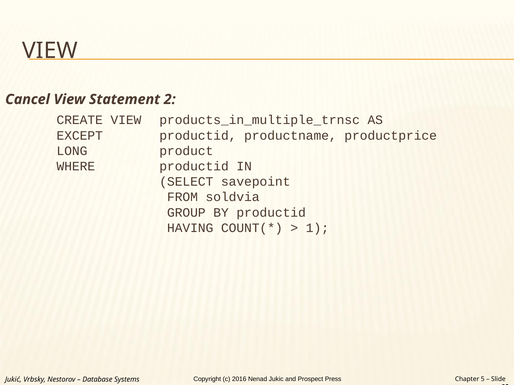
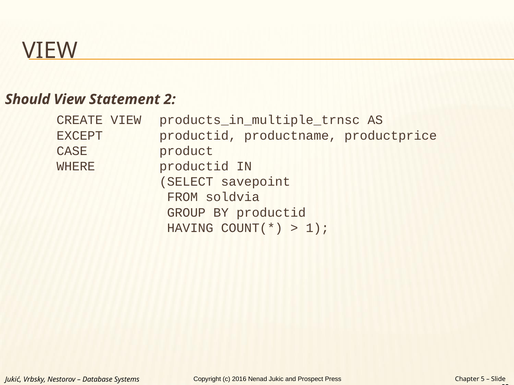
Cancel: Cancel -> Should (28, 100)
LONG: LONG -> CASE (72, 151)
